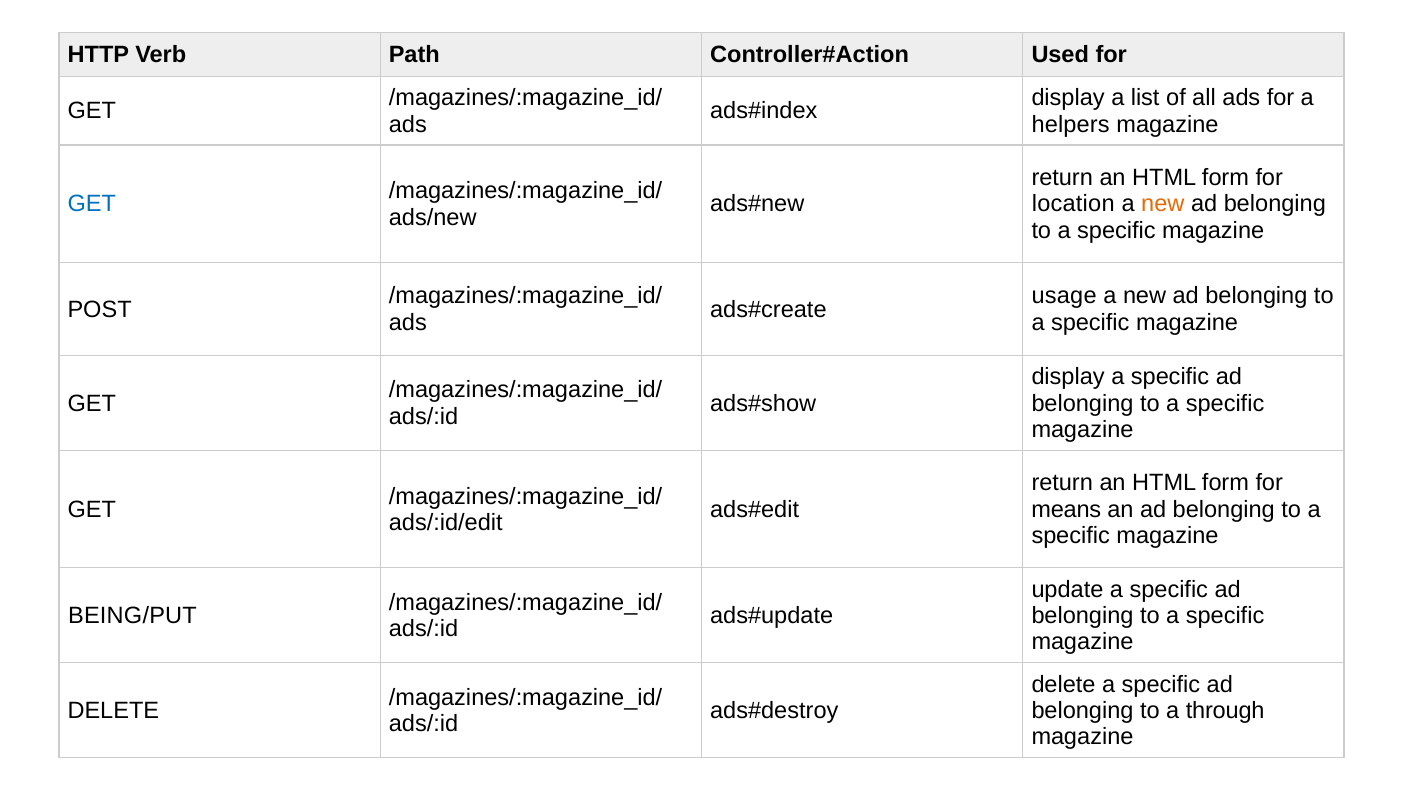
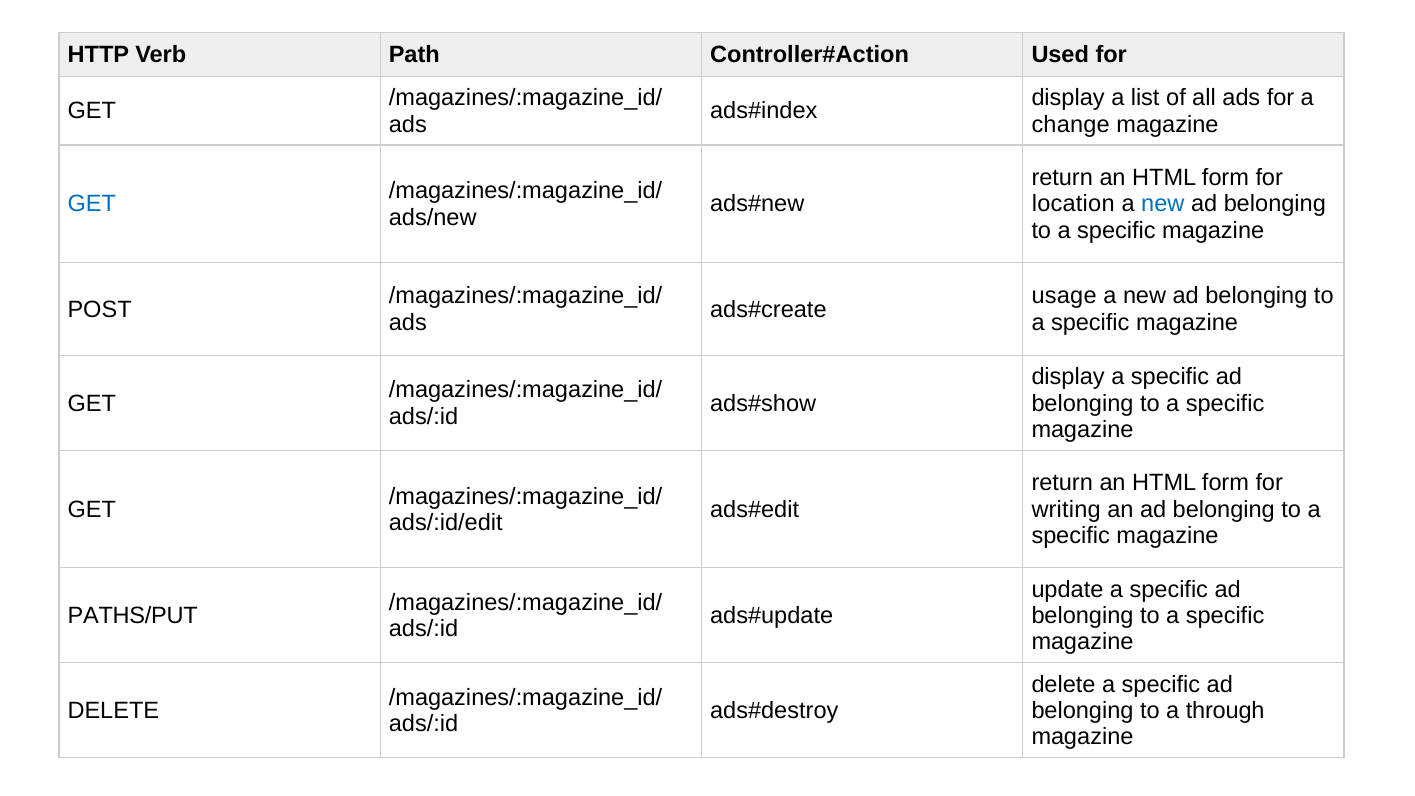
helpers: helpers -> change (1071, 124)
new colour: orange -> blue (1163, 204)
means: means -> writing (1066, 509)
BEING/PUT: BEING/PUT -> PATHS/PUT (133, 616)
